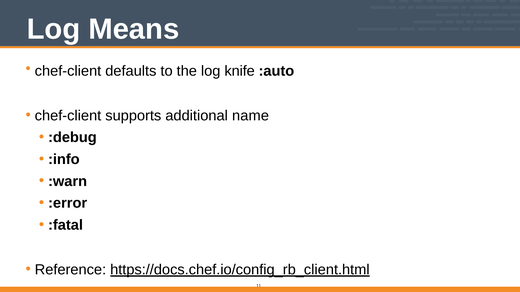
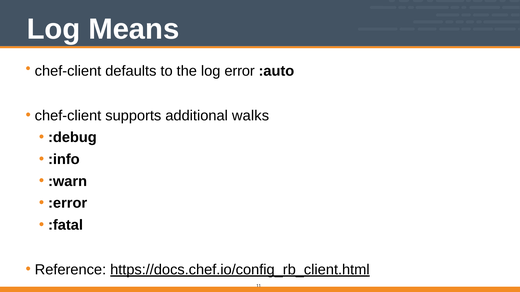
knife: knife -> error (240, 71)
name: name -> walks (251, 116)
